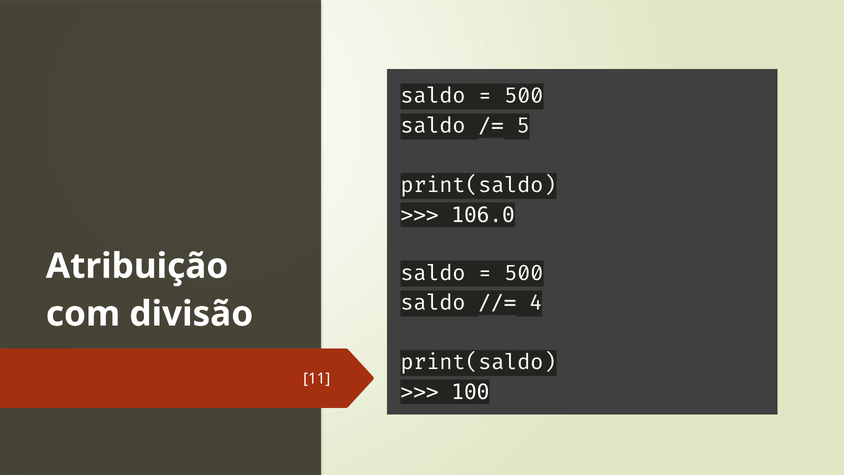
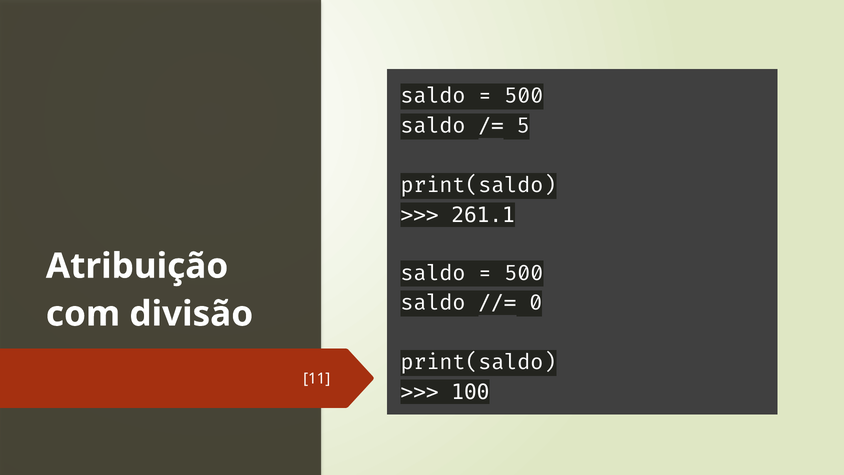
106.0: 106.0 -> 261.1 (483, 215)
4: 4 -> 0 (536, 303)
